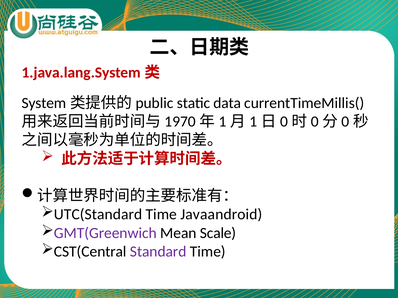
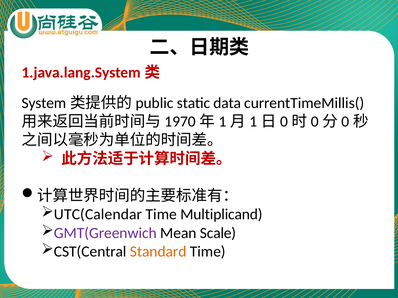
UTC(Standard: UTC(Standard -> UTC(Calendar (98, 215)
Javaandroid: Javaandroid -> Multiplicand (221, 215)
Standard colour: purple -> orange (158, 252)
